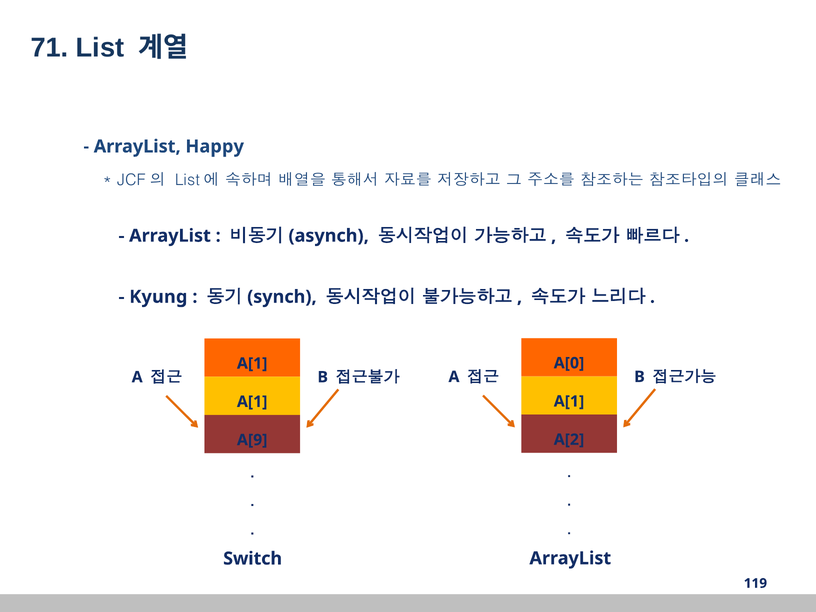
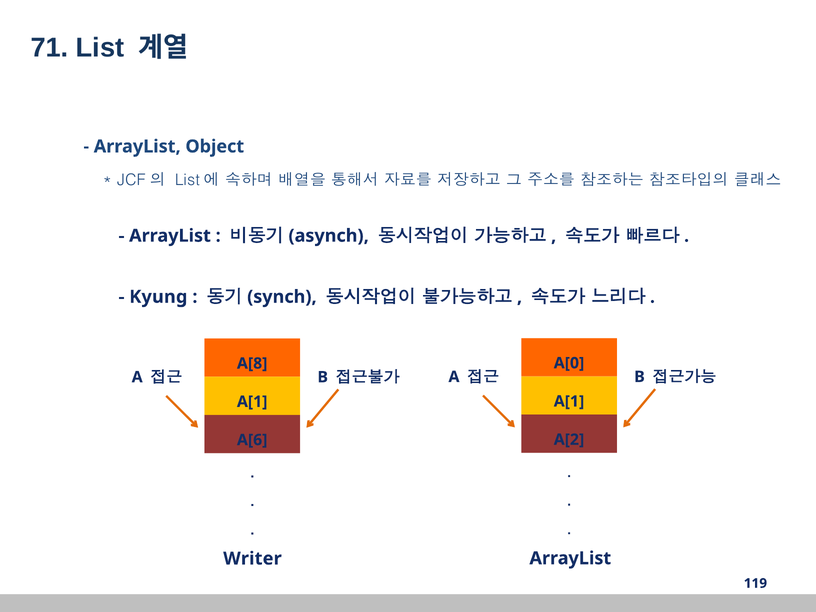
Happy: Happy -> Object (215, 146)
A[1: A[1 -> A[8 (252, 363)
A[9: A[9 -> A[6 (252, 440)
Switch: Switch -> Writer (252, 559)
